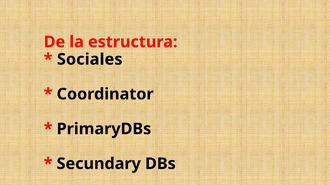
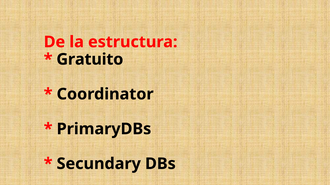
Sociales: Sociales -> Gratuito (90, 60)
